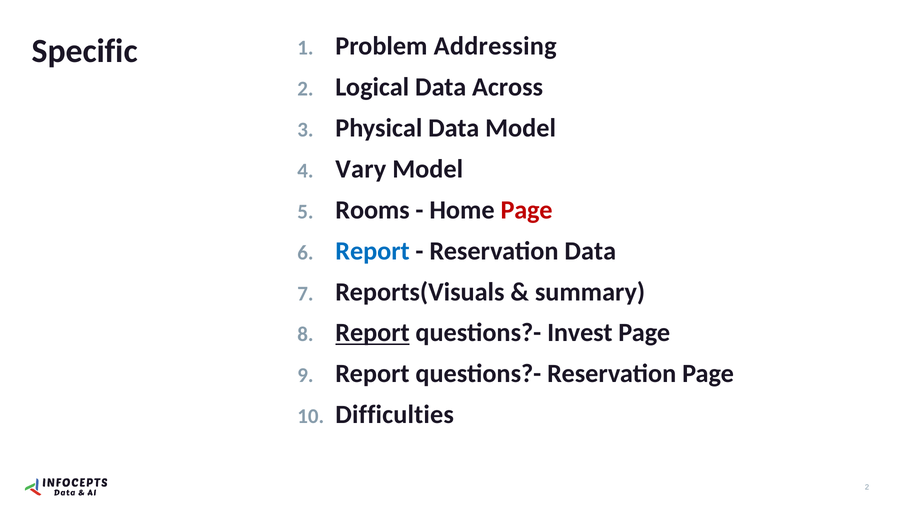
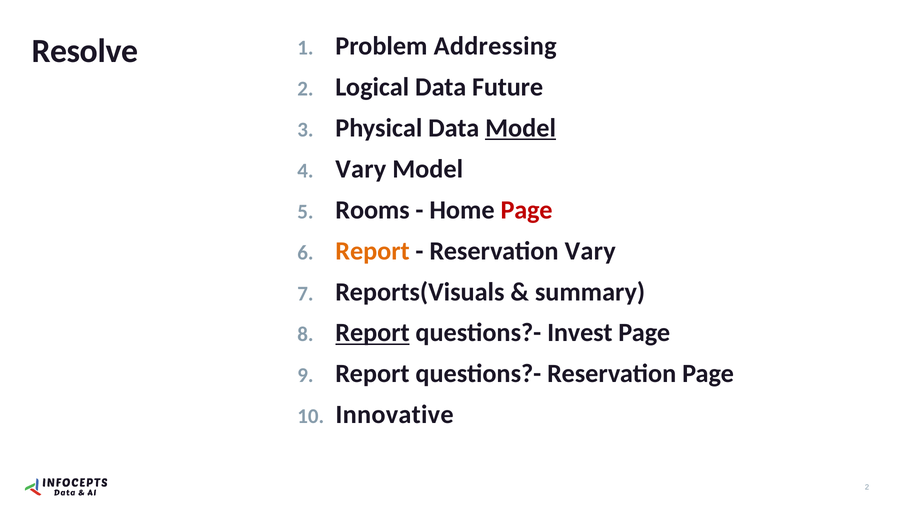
Specific: Specific -> Resolve (85, 51)
Across: Across -> Future (508, 87)
Model underline: none -> present (521, 128)
Report colour: blue -> orange (373, 251)
Reservation Data: Data -> Vary (590, 251)
Difficulties: Difficulties -> Innovative (395, 415)
